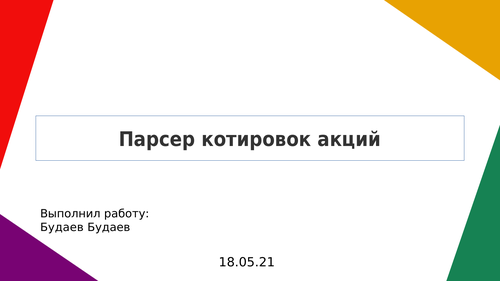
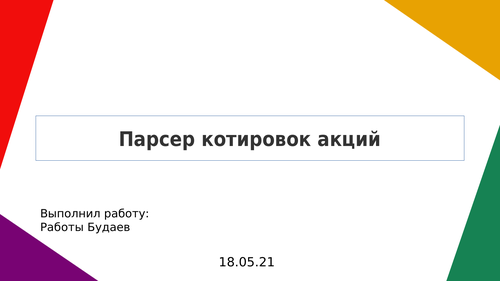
Будаев: Будаев -> Работы (62, 228)
